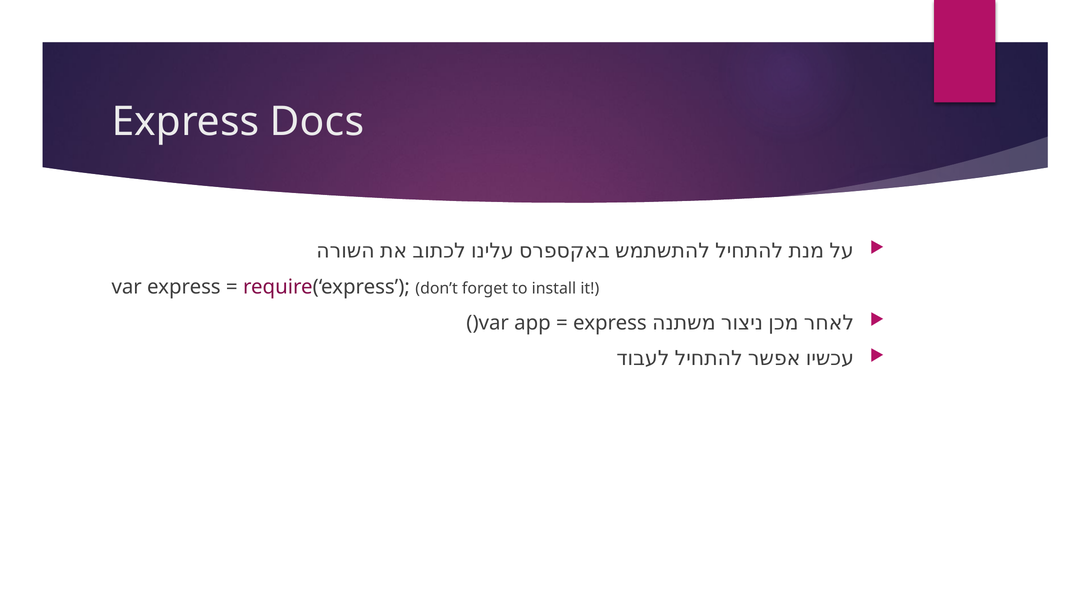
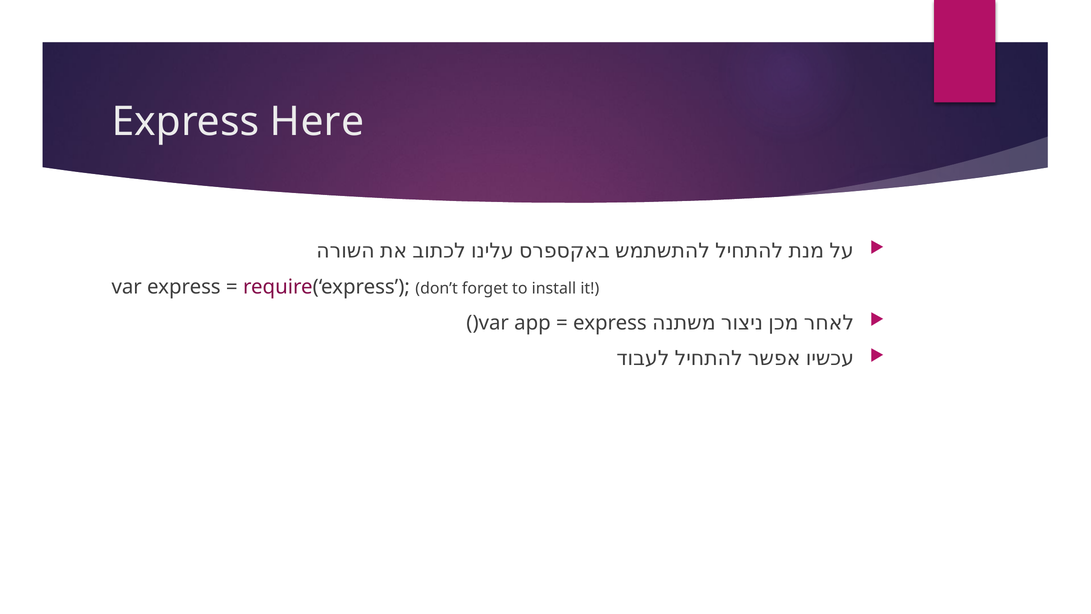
Docs: Docs -> Here (317, 122)
